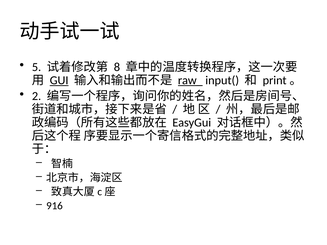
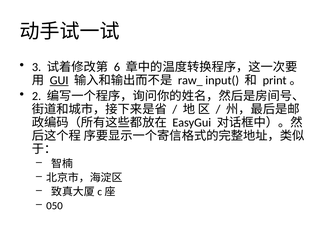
5: 5 -> 3 (37, 67)
8: 8 -> 6 (117, 67)
raw_ underline: present -> none (190, 80)
916: 916 -> 050 (54, 206)
